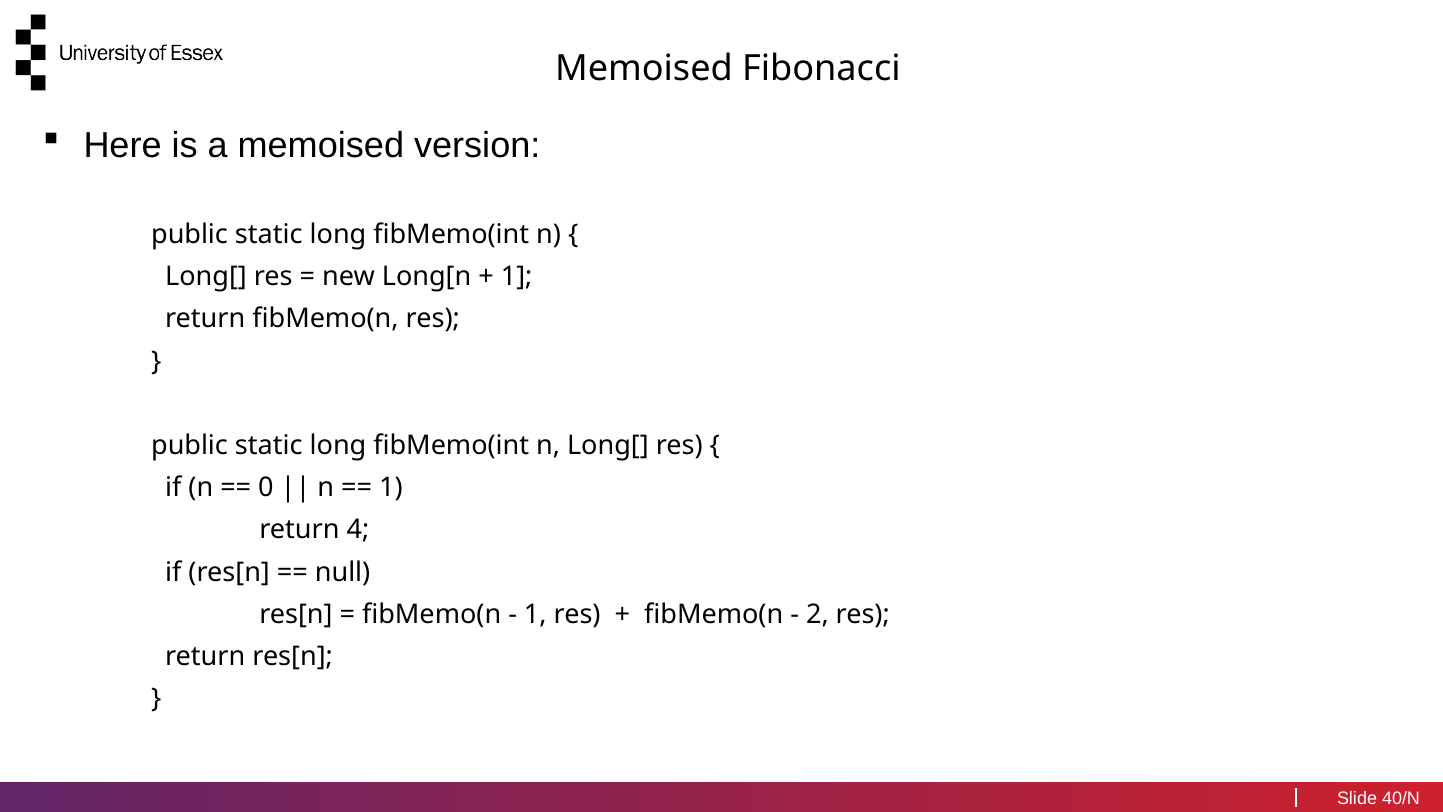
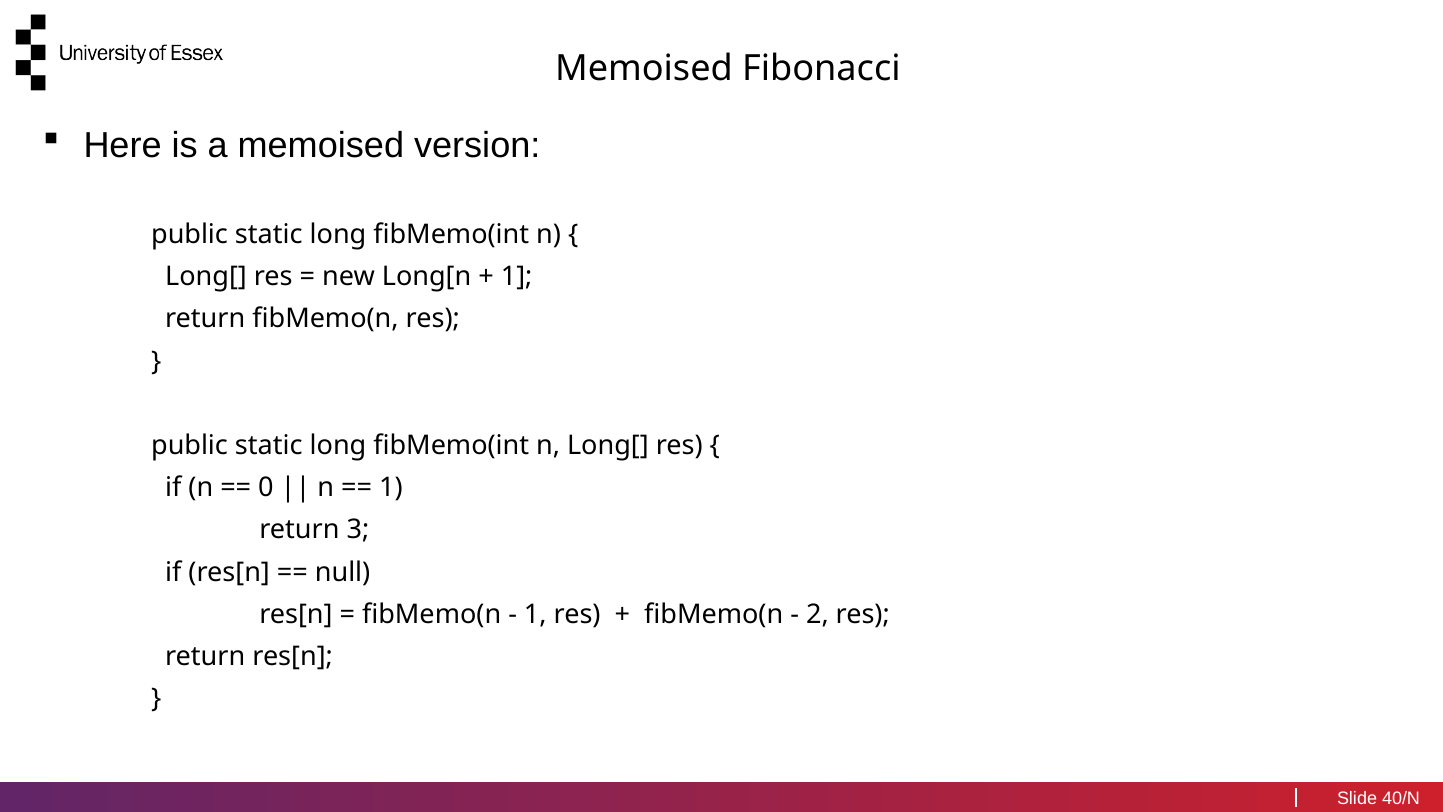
4: 4 -> 3 (358, 530)
